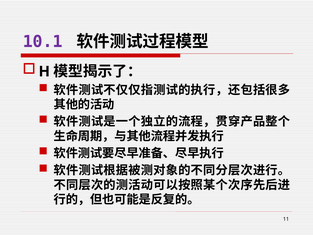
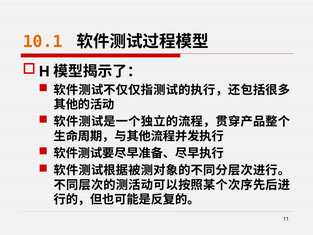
10.1 colour: purple -> orange (43, 42)
